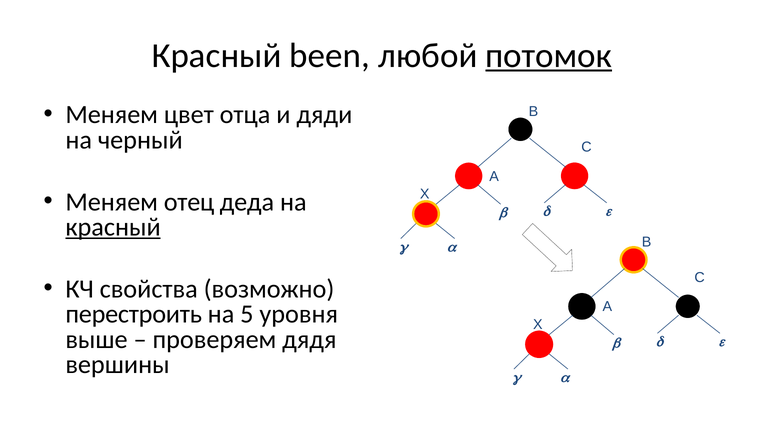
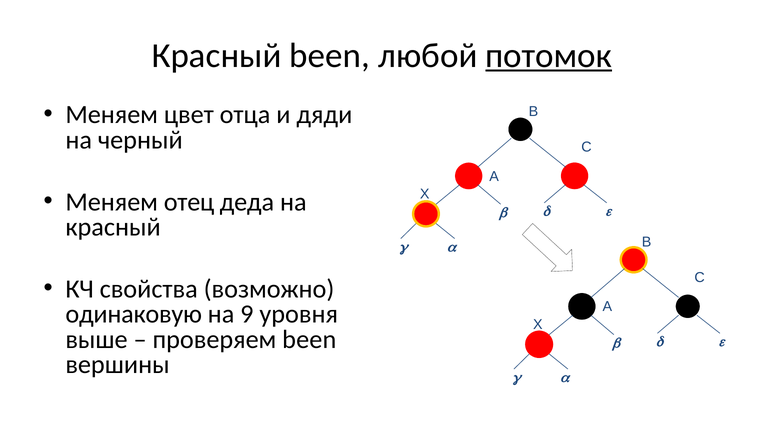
красный underline: present -> none (113, 227)
перестроить: перестроить -> одинаковую (134, 314)
5: 5 -> 9 (247, 314)
проверяем дядя: дядя -> been (309, 339)
